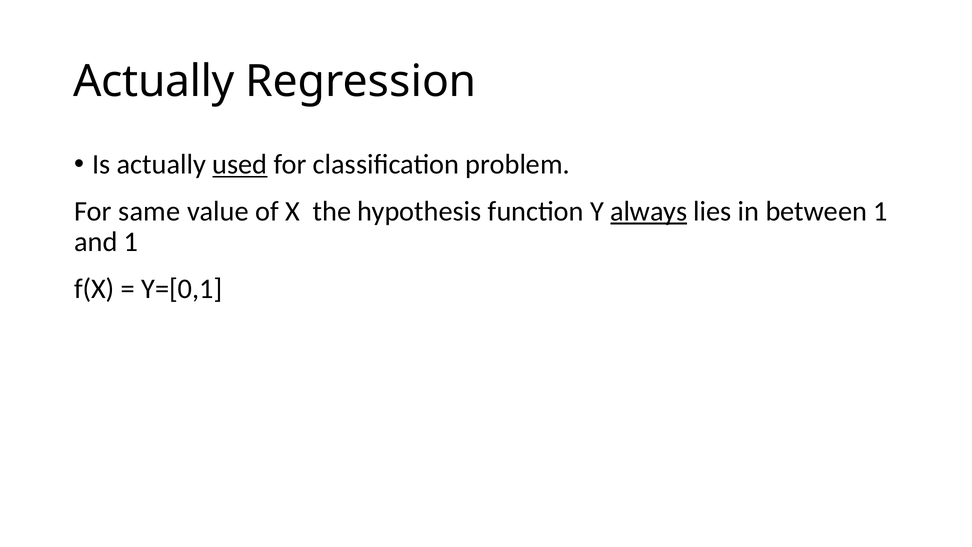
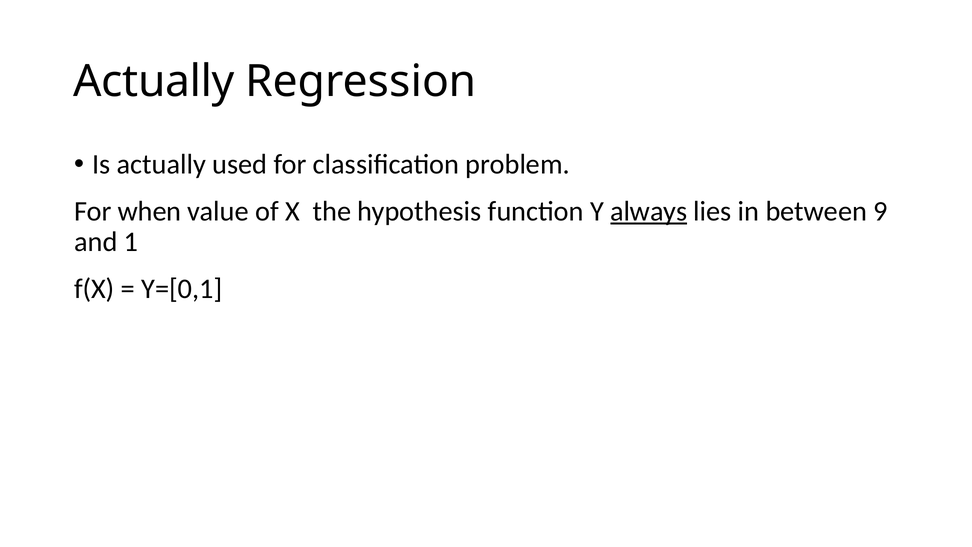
used underline: present -> none (240, 164)
same: same -> when (150, 211)
between 1: 1 -> 9 (881, 211)
